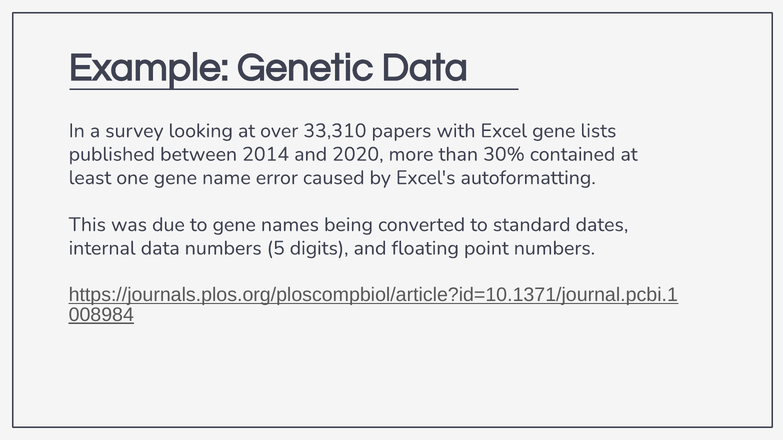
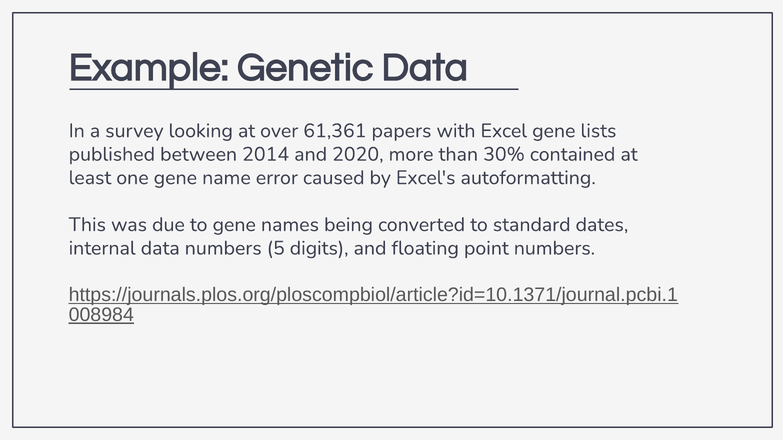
33,310: 33,310 -> 61,361 (335, 131)
